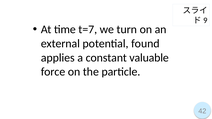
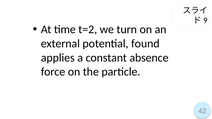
t=7: t=7 -> t=2 (88, 30)
valuable: valuable -> absence (149, 58)
